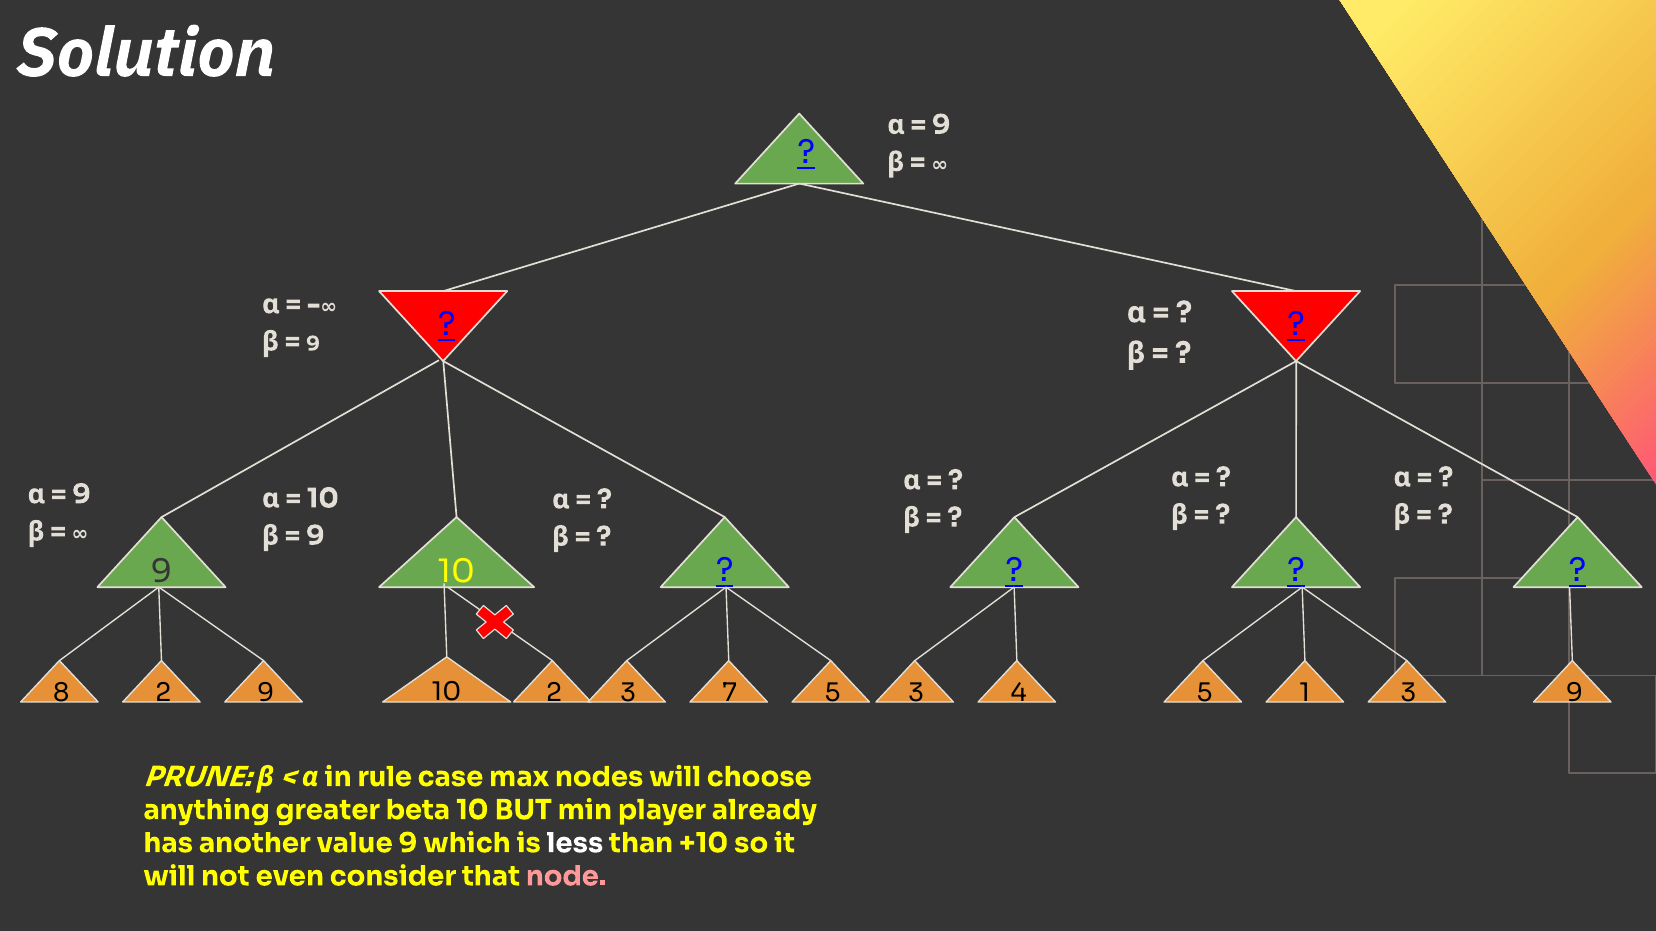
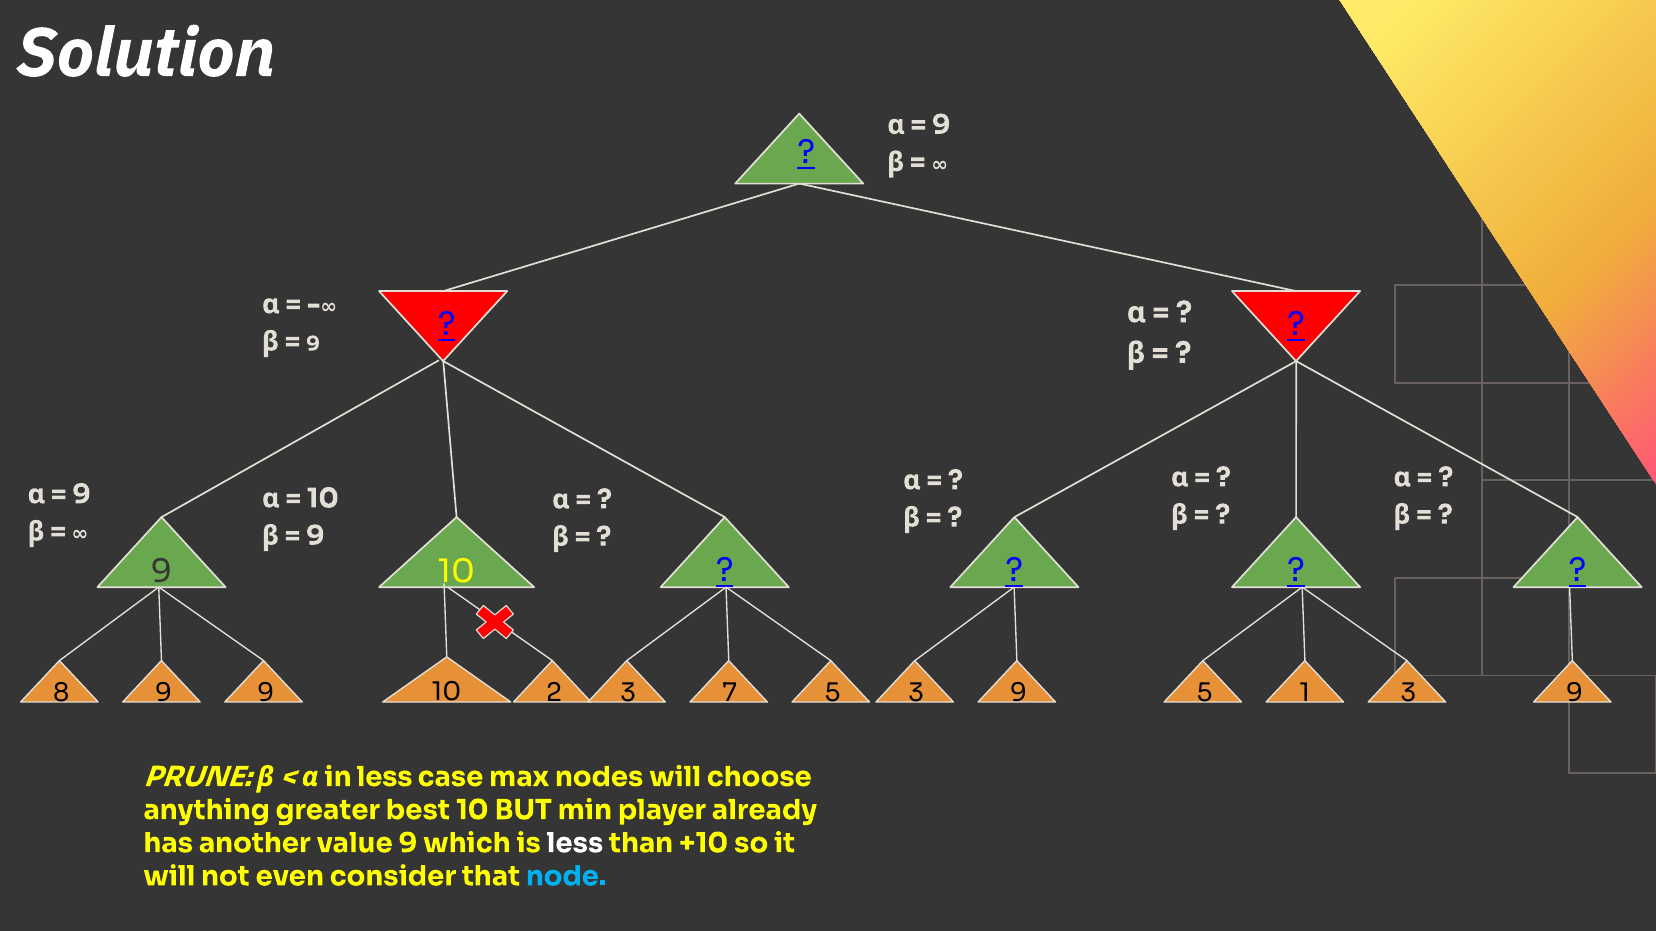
8 2: 2 -> 9 (164, 694)
3 4: 4 -> 9 (1019, 694)
in rule: rule -> less (385, 777)
beta: beta -> best (418, 810)
node colour: pink -> light blue (566, 877)
